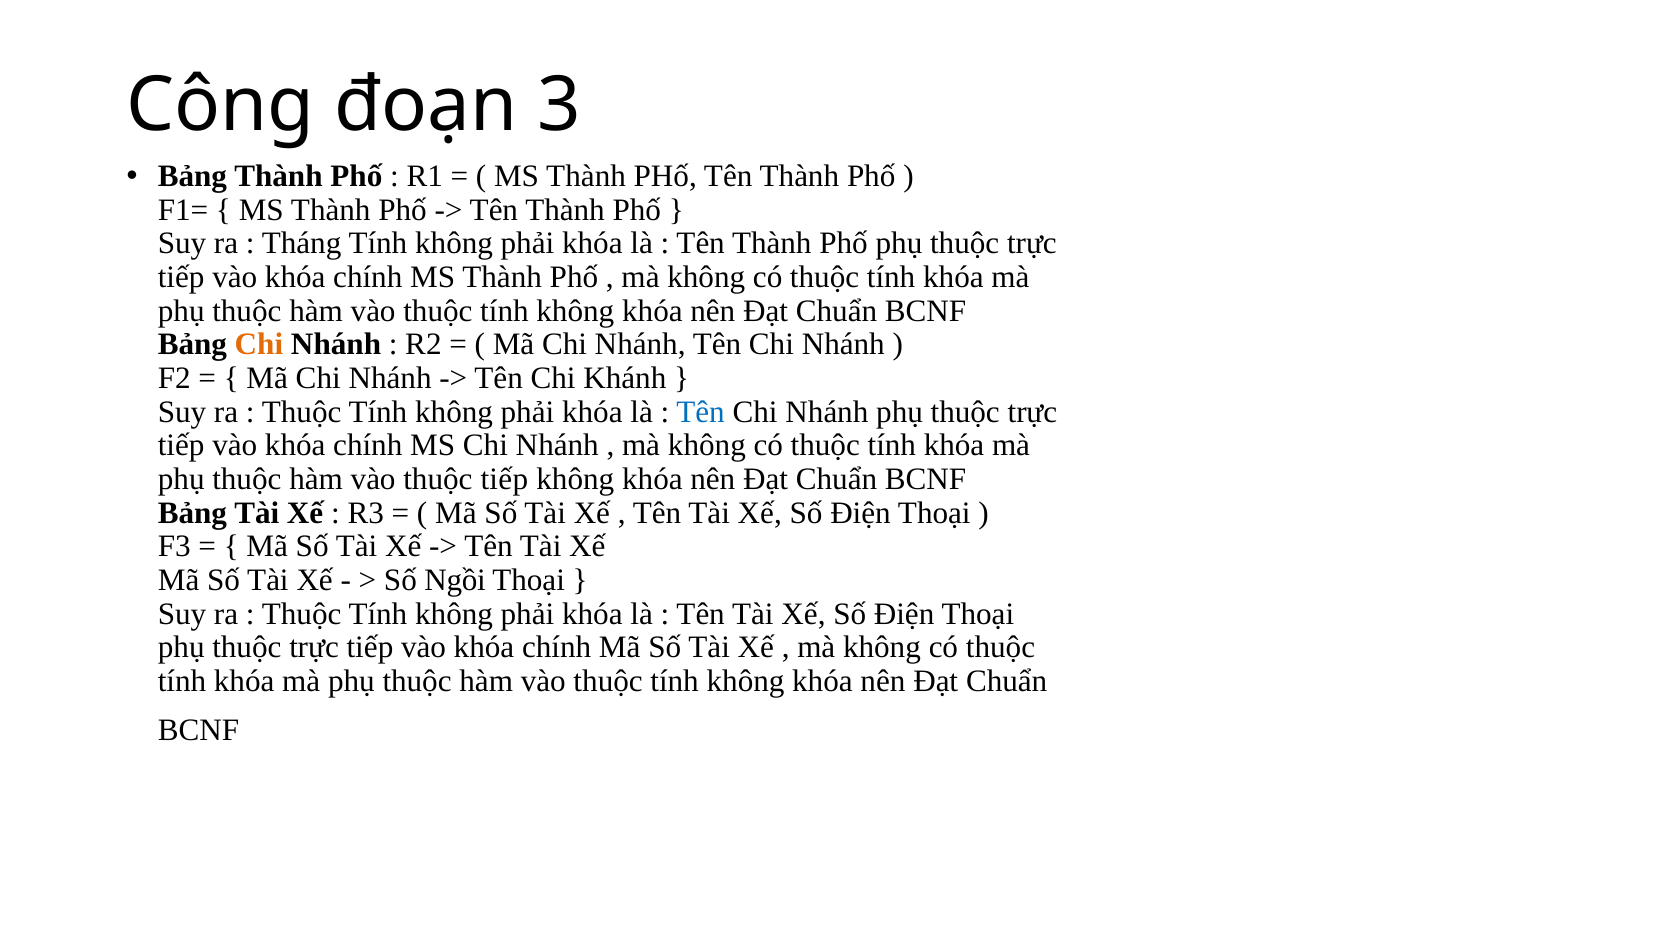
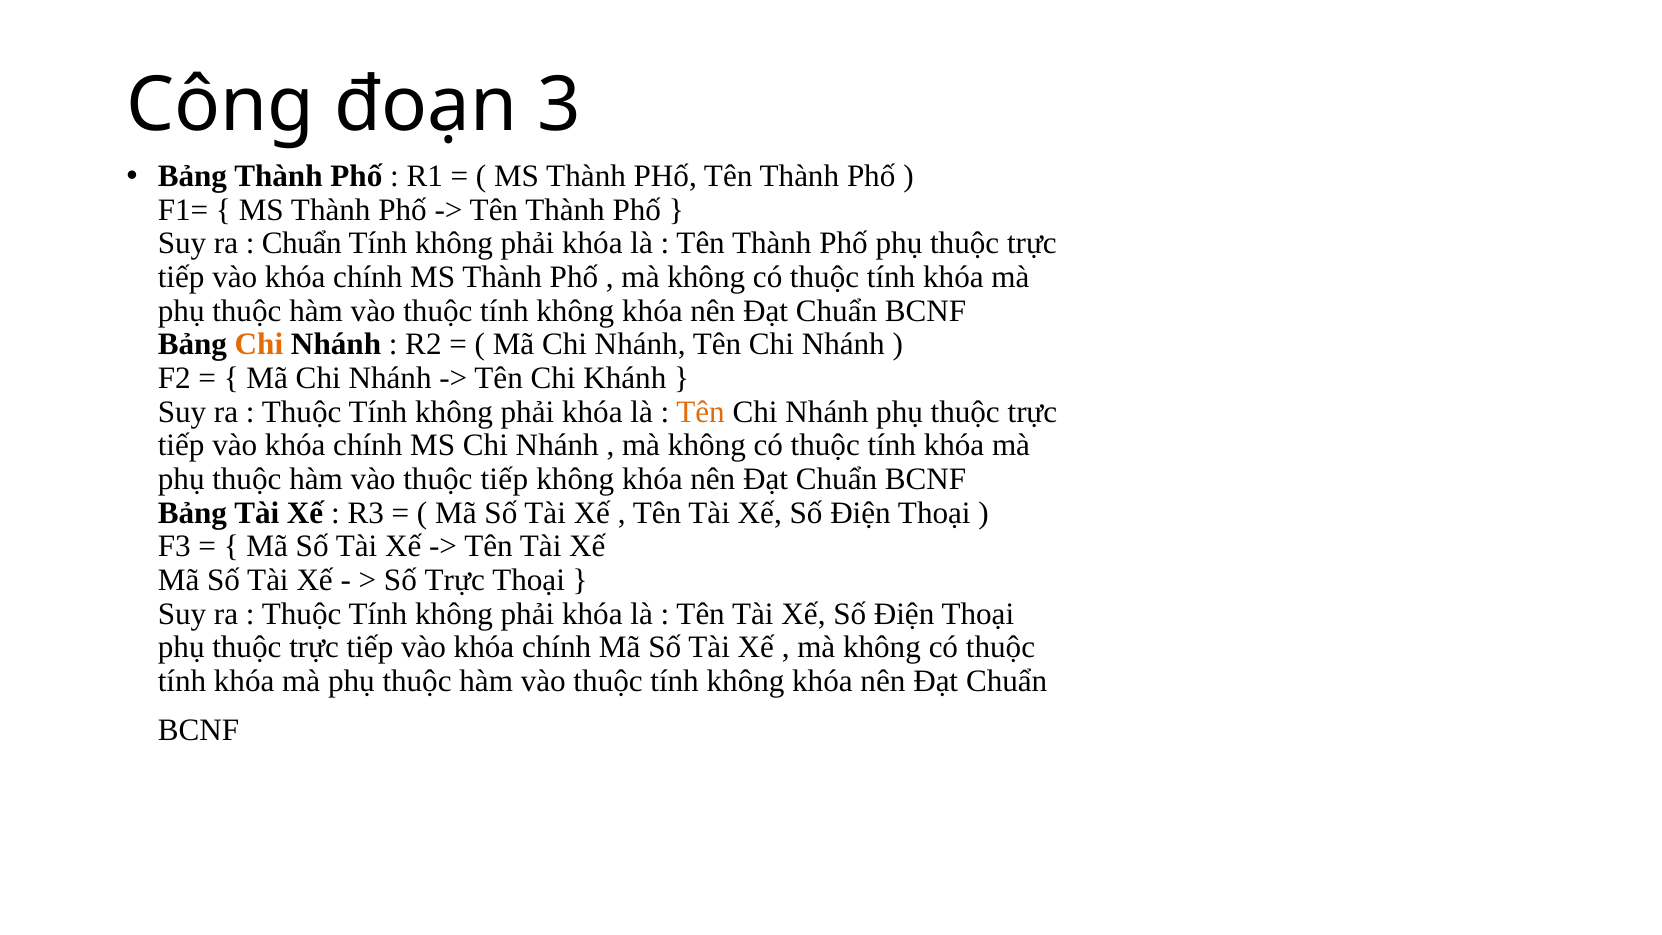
Tháng: Tháng -> Chuẩn (302, 243)
Tên colour: blue -> orange (701, 412)
Số Ngồi: Ngồi -> Trực (455, 580)
